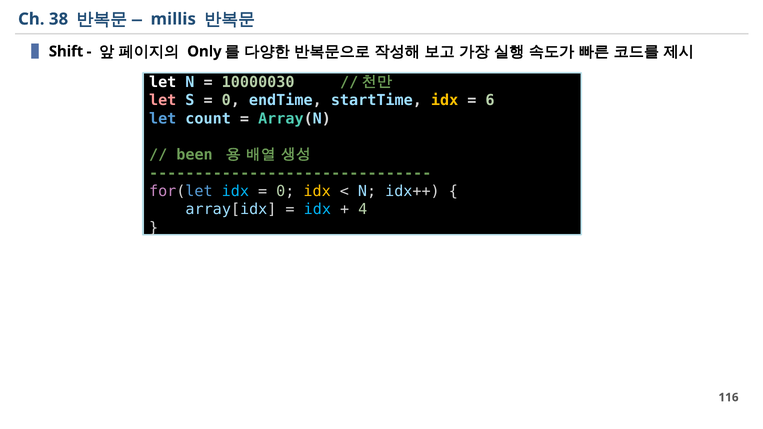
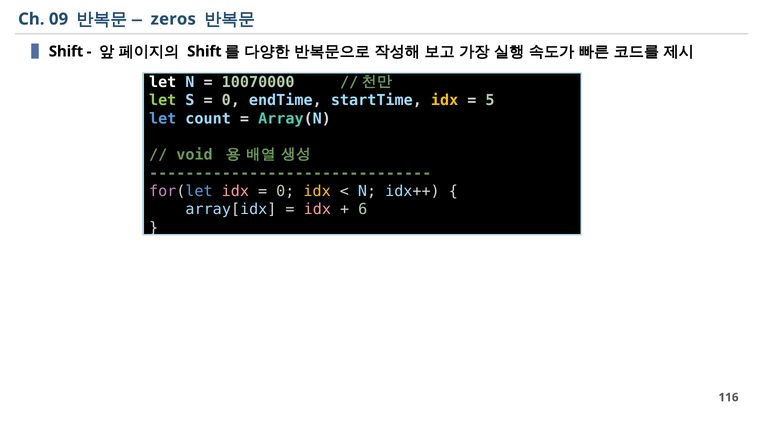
38: 38 -> 09 (59, 19)
millis: millis -> zeros (173, 19)
Only: Only -> Shift (204, 51)
10000030: 10000030 -> 10070000 (258, 82)
let colour: pink -> light green (163, 100)
6: 6 -> 5 (490, 100)
been: been -> void (195, 155)
idx colour: light blue -> pink (235, 191)
idx colour: light blue -> pink (317, 209)
4: 4 -> 6 (363, 209)
